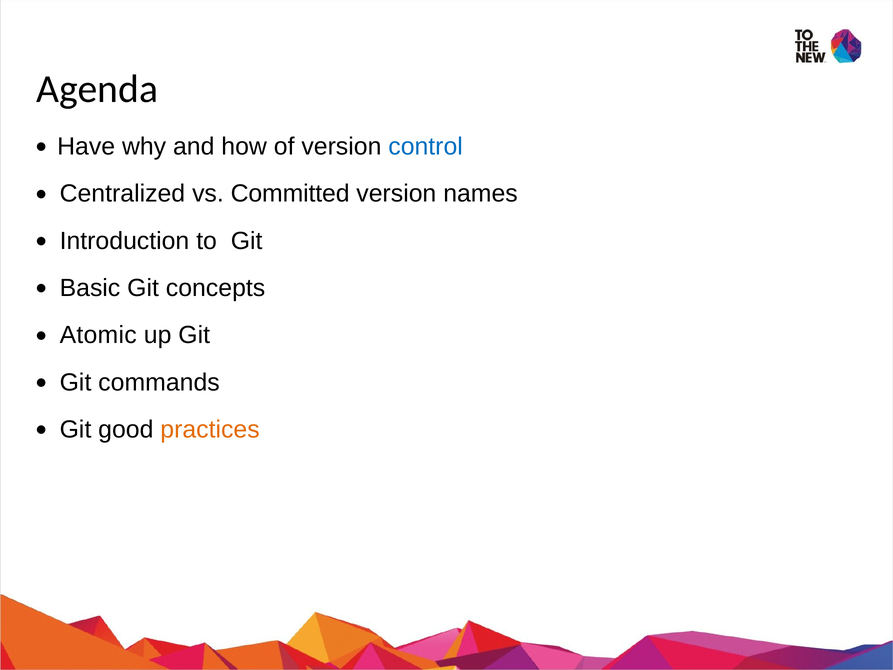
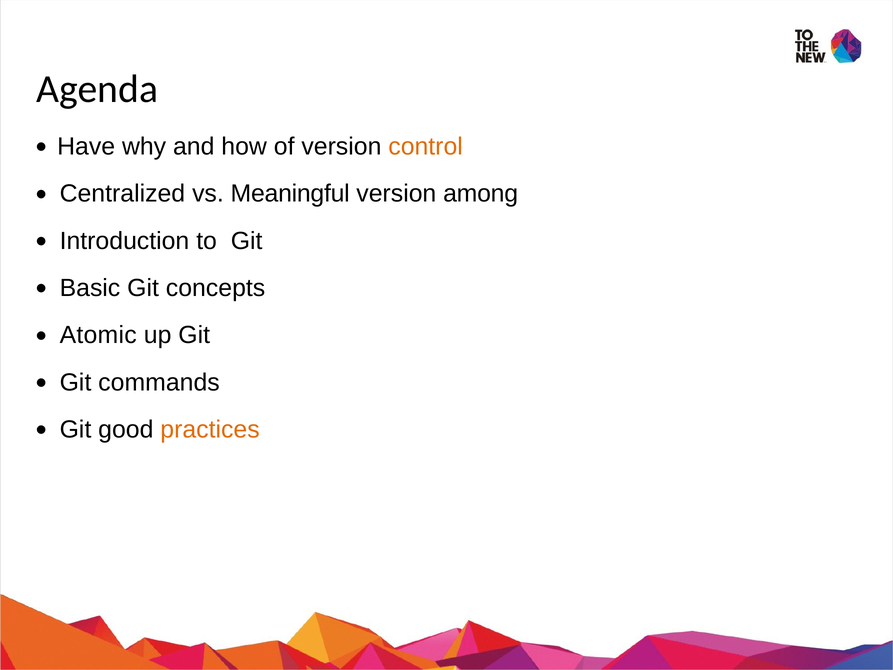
control colour: blue -> orange (426, 147)
Committed: Committed -> Meaningful (290, 194)
names: names -> among (481, 194)
